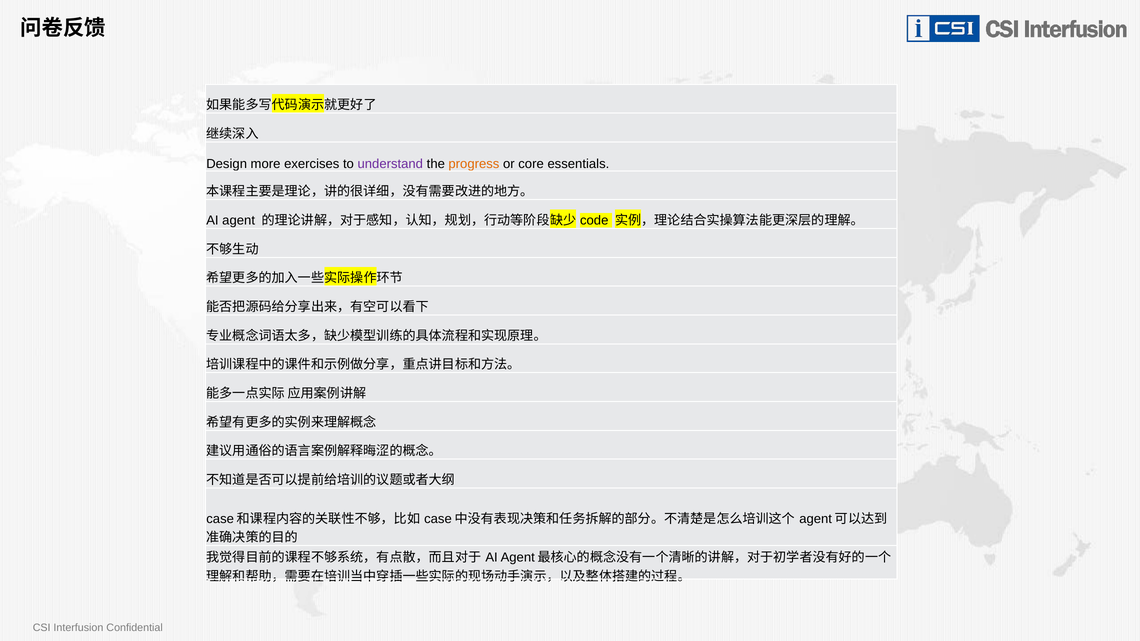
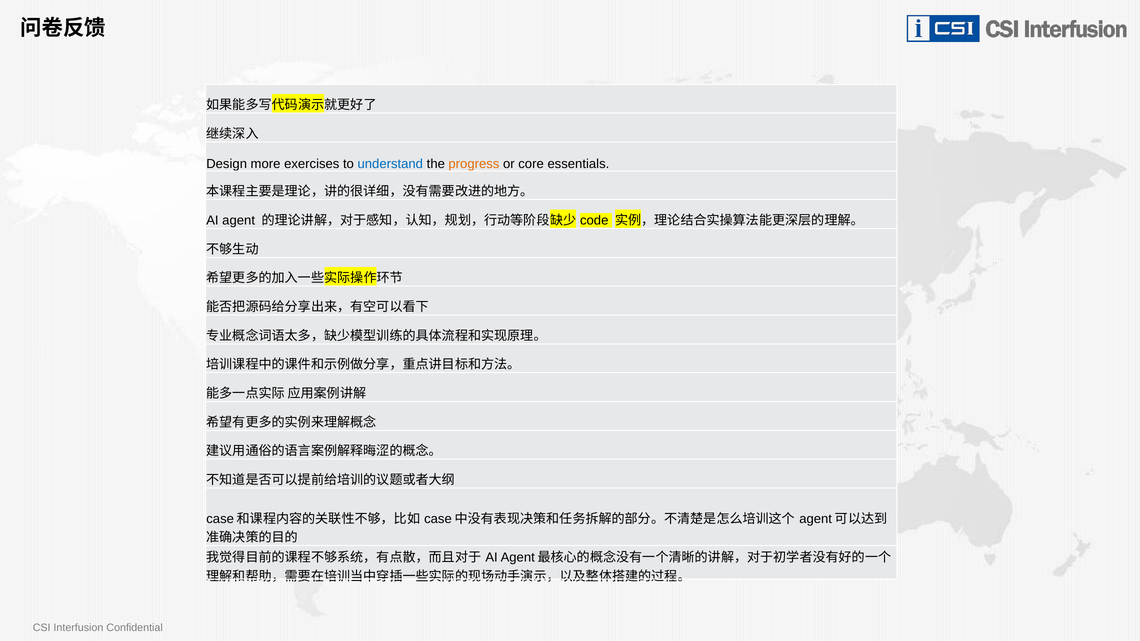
understand colour: purple -> blue (390, 164)
